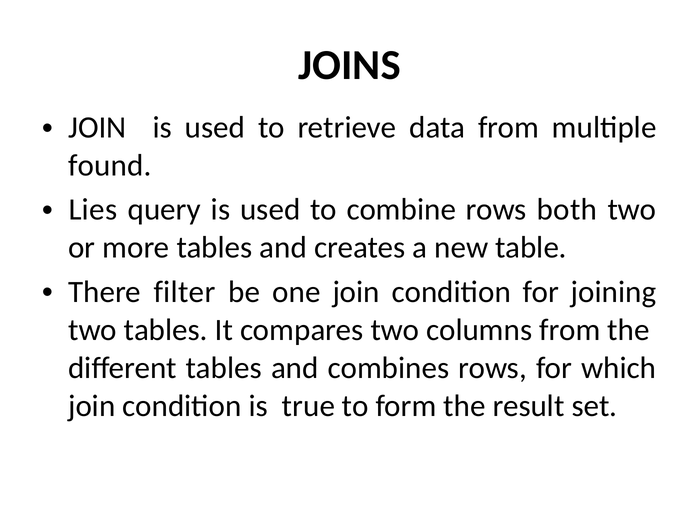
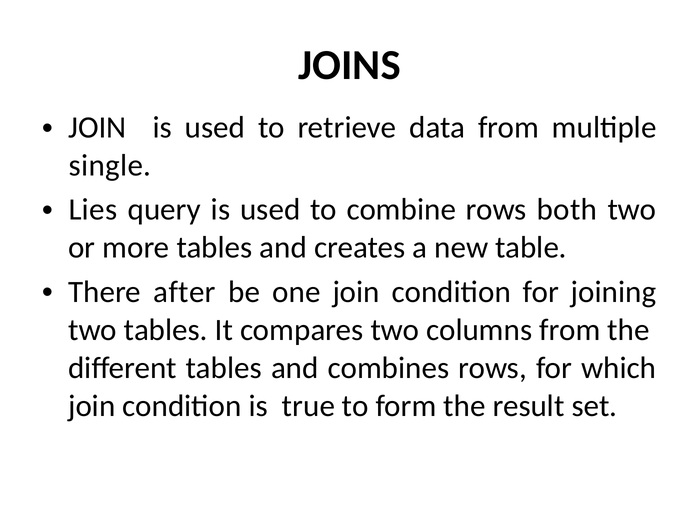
found: found -> single (110, 166)
filter: filter -> after (185, 292)
